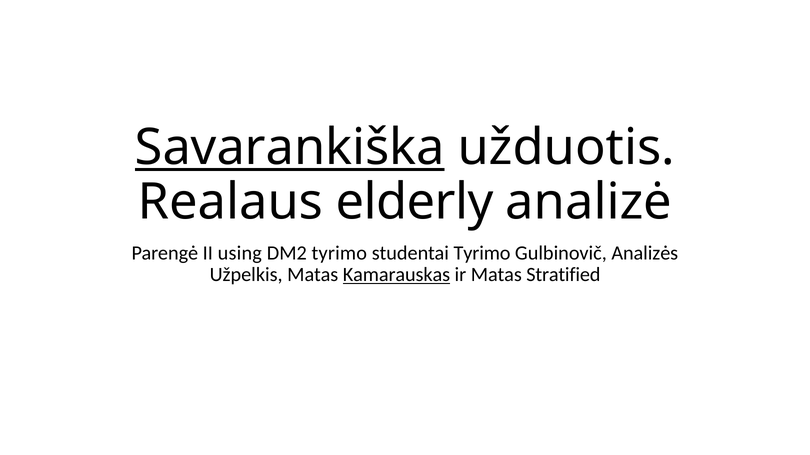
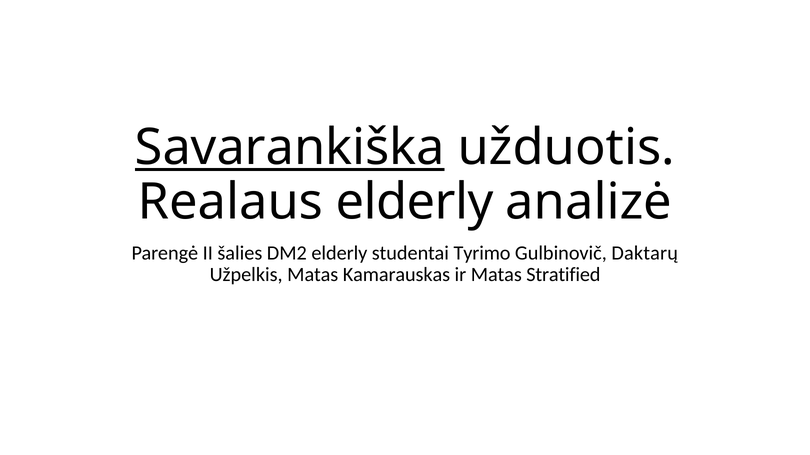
using: using -> šalies (240, 253)
DM2 tyrimo: tyrimo -> elderly (339, 253)
Analizės: Analizės -> Daktarų (645, 253)
Kamarauskas underline: present -> none (396, 275)
